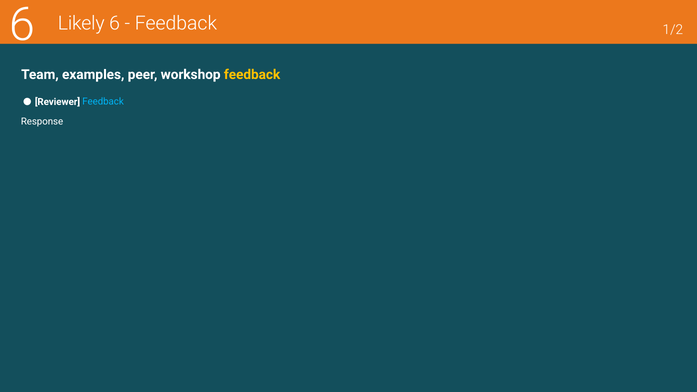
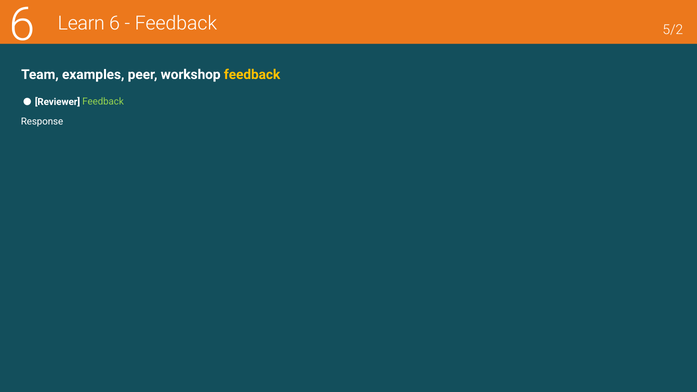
Likely: Likely -> Learn (81, 23)
1/2: 1/2 -> 5/2 (673, 30)
Feedback colour: light blue -> light green (103, 102)
